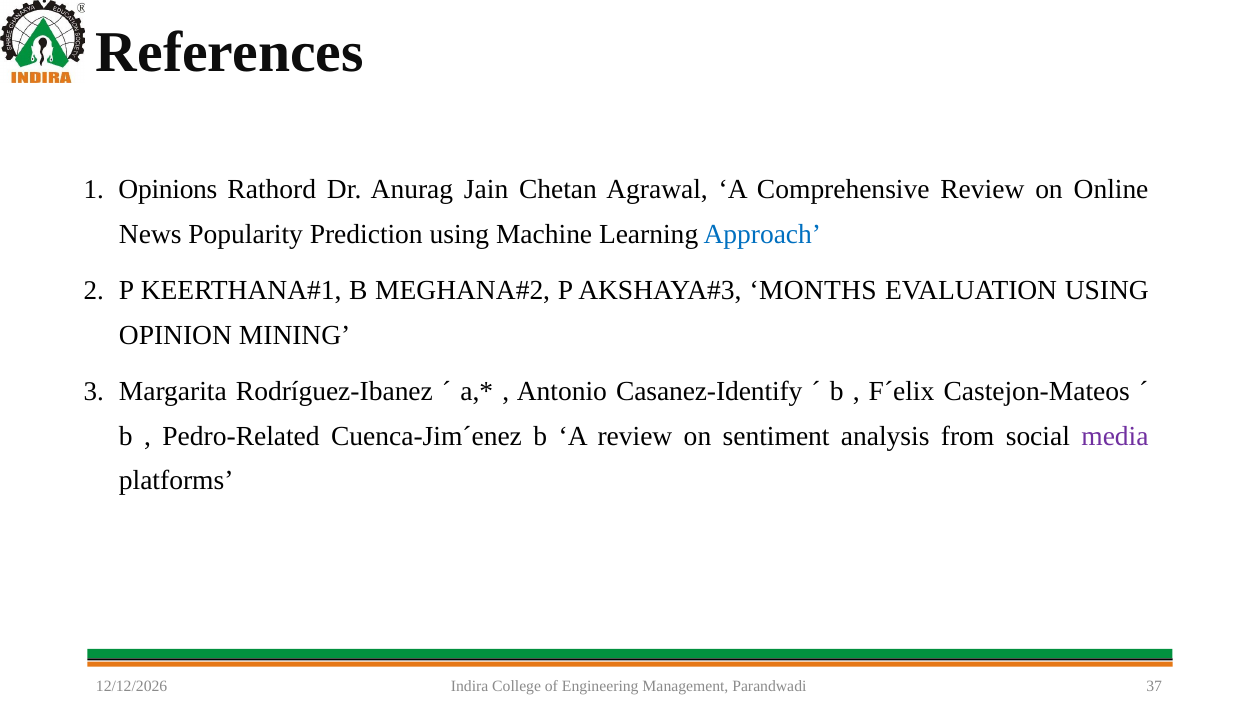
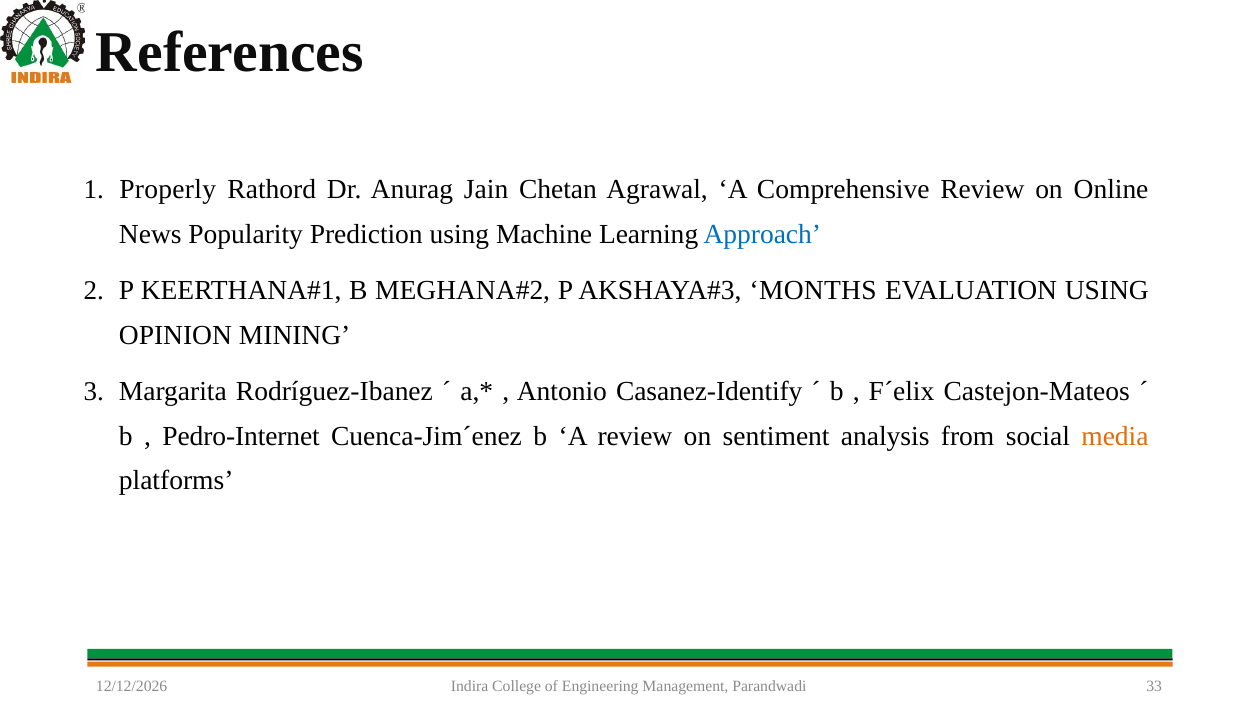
Opinions: Opinions -> Properly (168, 189)
Pedro-Related: Pedro-Related -> Pedro-Internet (241, 436)
media colour: purple -> orange (1115, 436)
37: 37 -> 33 (1154, 686)
